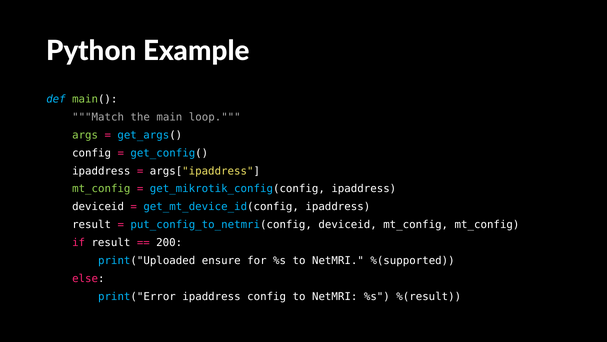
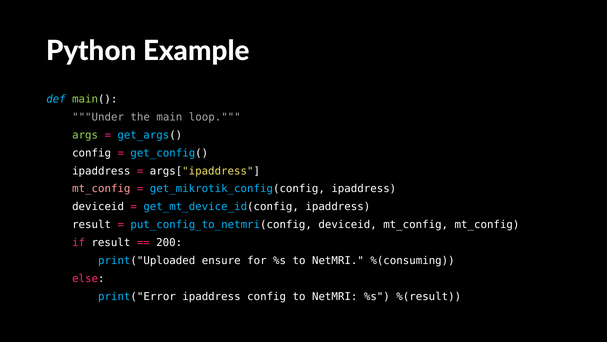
Match: Match -> Under (98, 117)
mt_config colour: light green -> pink (101, 189)
%(supported: %(supported -> %(consuming (413, 260)
